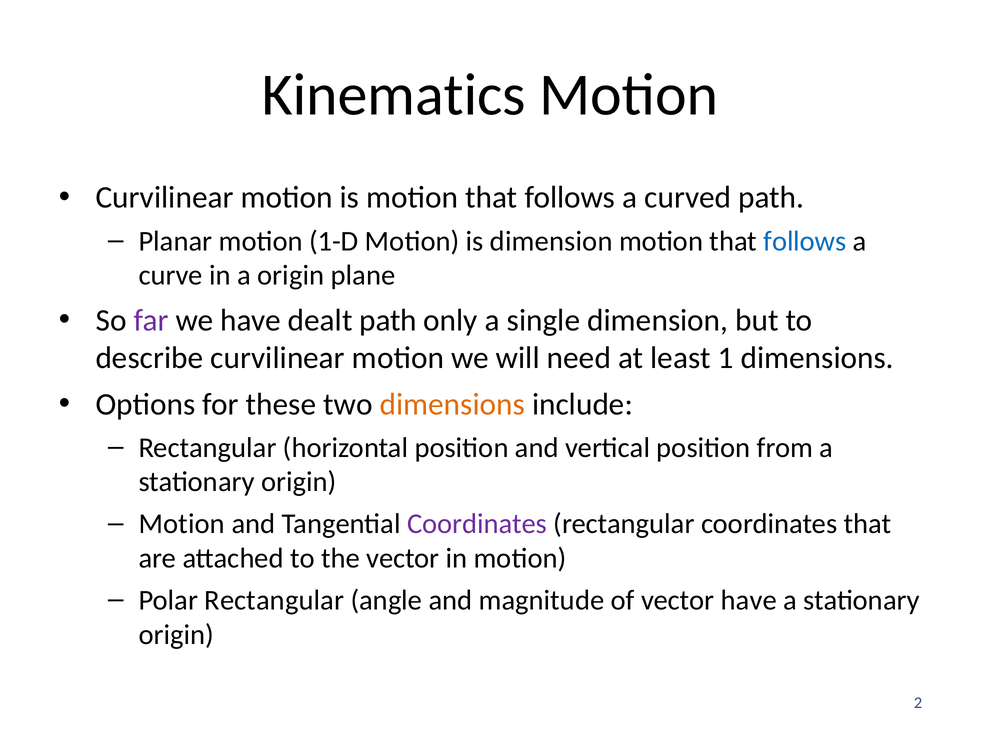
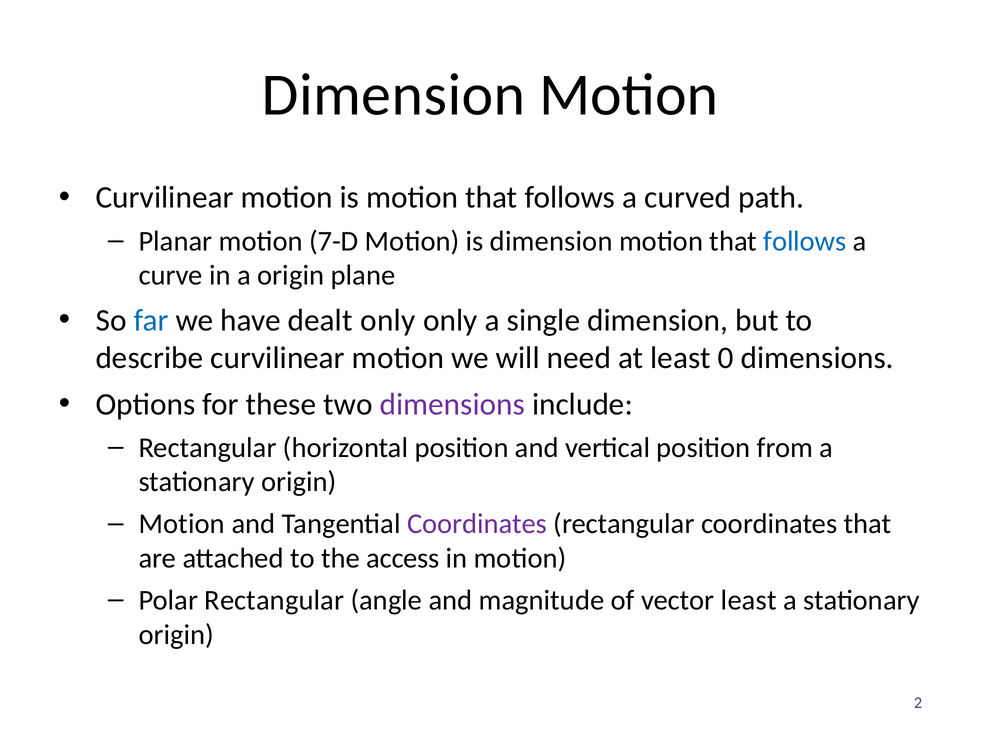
Kinematics: Kinematics -> Dimension (393, 95)
1-D: 1-D -> 7-D (334, 241)
far colour: purple -> blue (151, 320)
dealt path: path -> only (388, 320)
1: 1 -> 0 (725, 358)
dimensions colour: orange -> purple (452, 404)
the vector: vector -> access (403, 558)
vector have: have -> least (749, 600)
